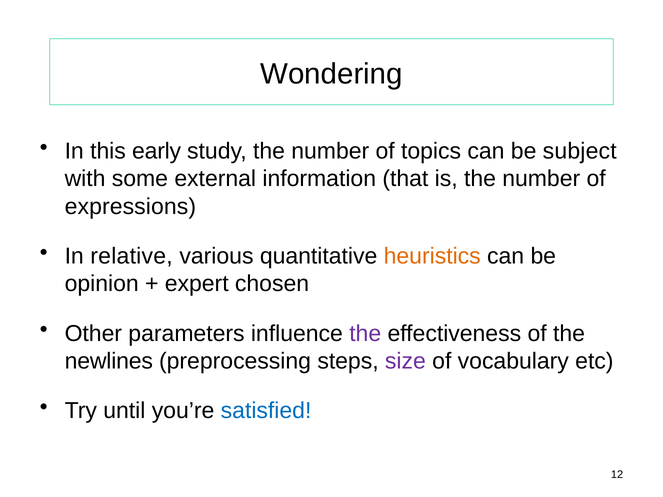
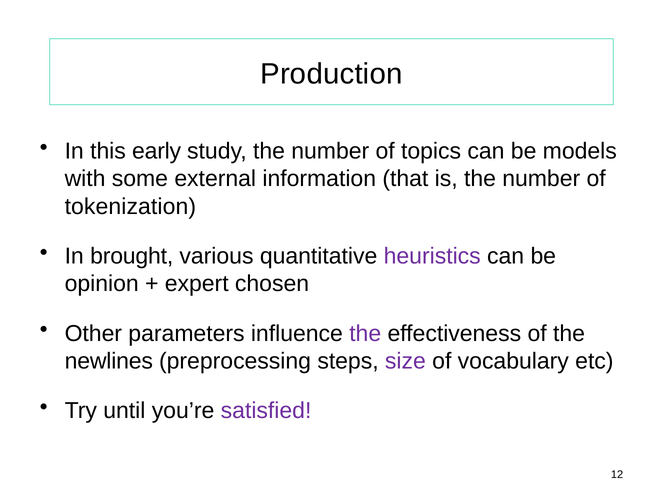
Wondering: Wondering -> Production (331, 74)
subject: subject -> models (580, 151)
expressions: expressions -> tokenization (130, 207)
relative: relative -> brought (132, 256)
heuristics colour: orange -> purple (432, 256)
satisfied colour: blue -> purple (266, 411)
